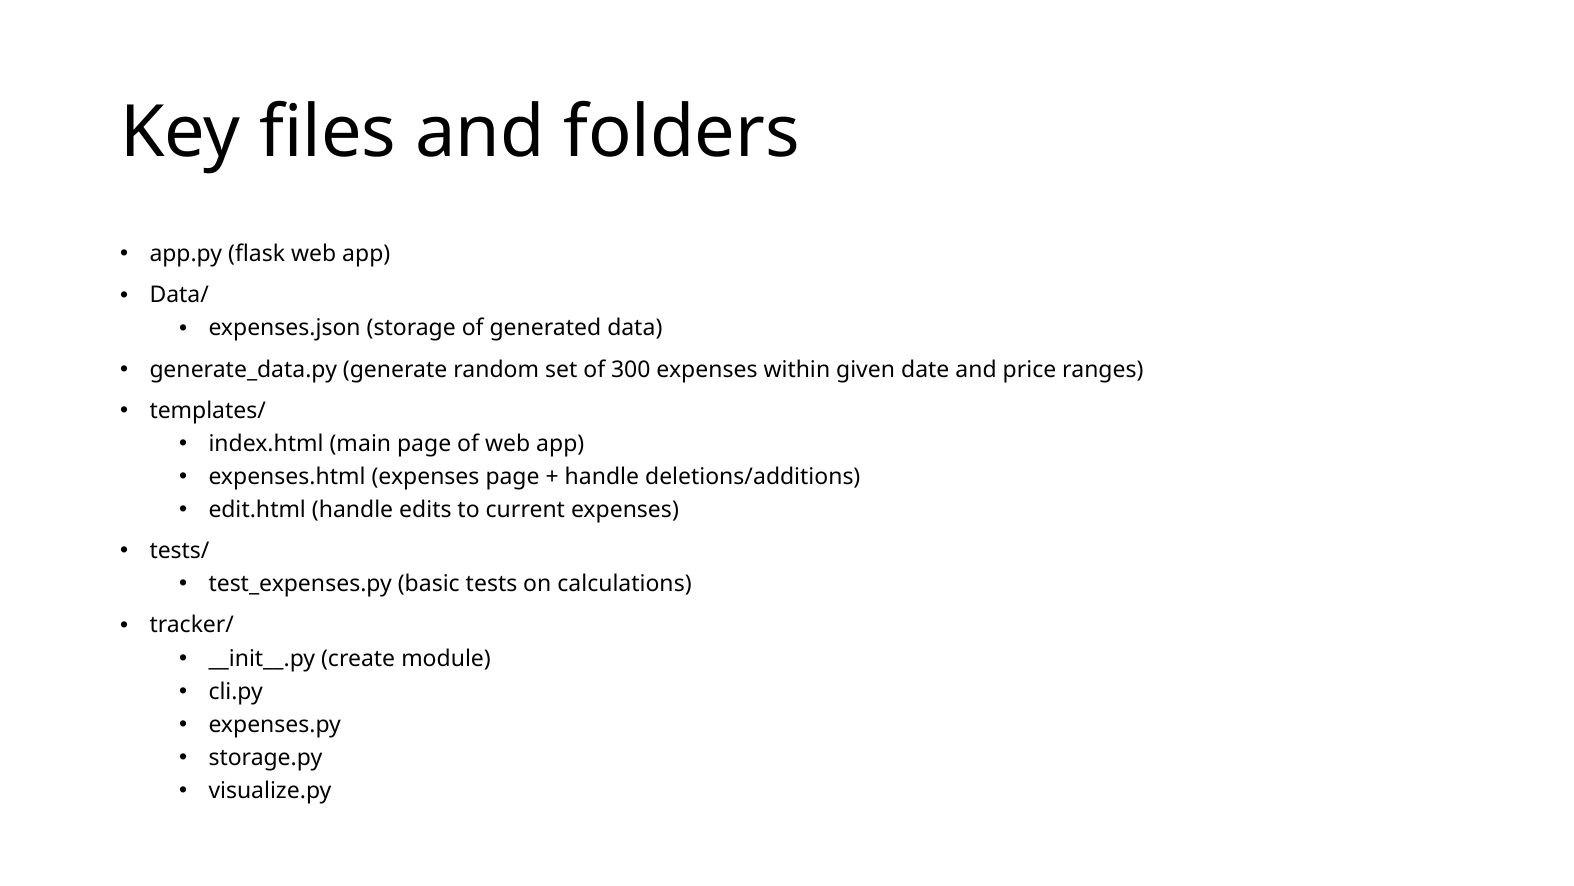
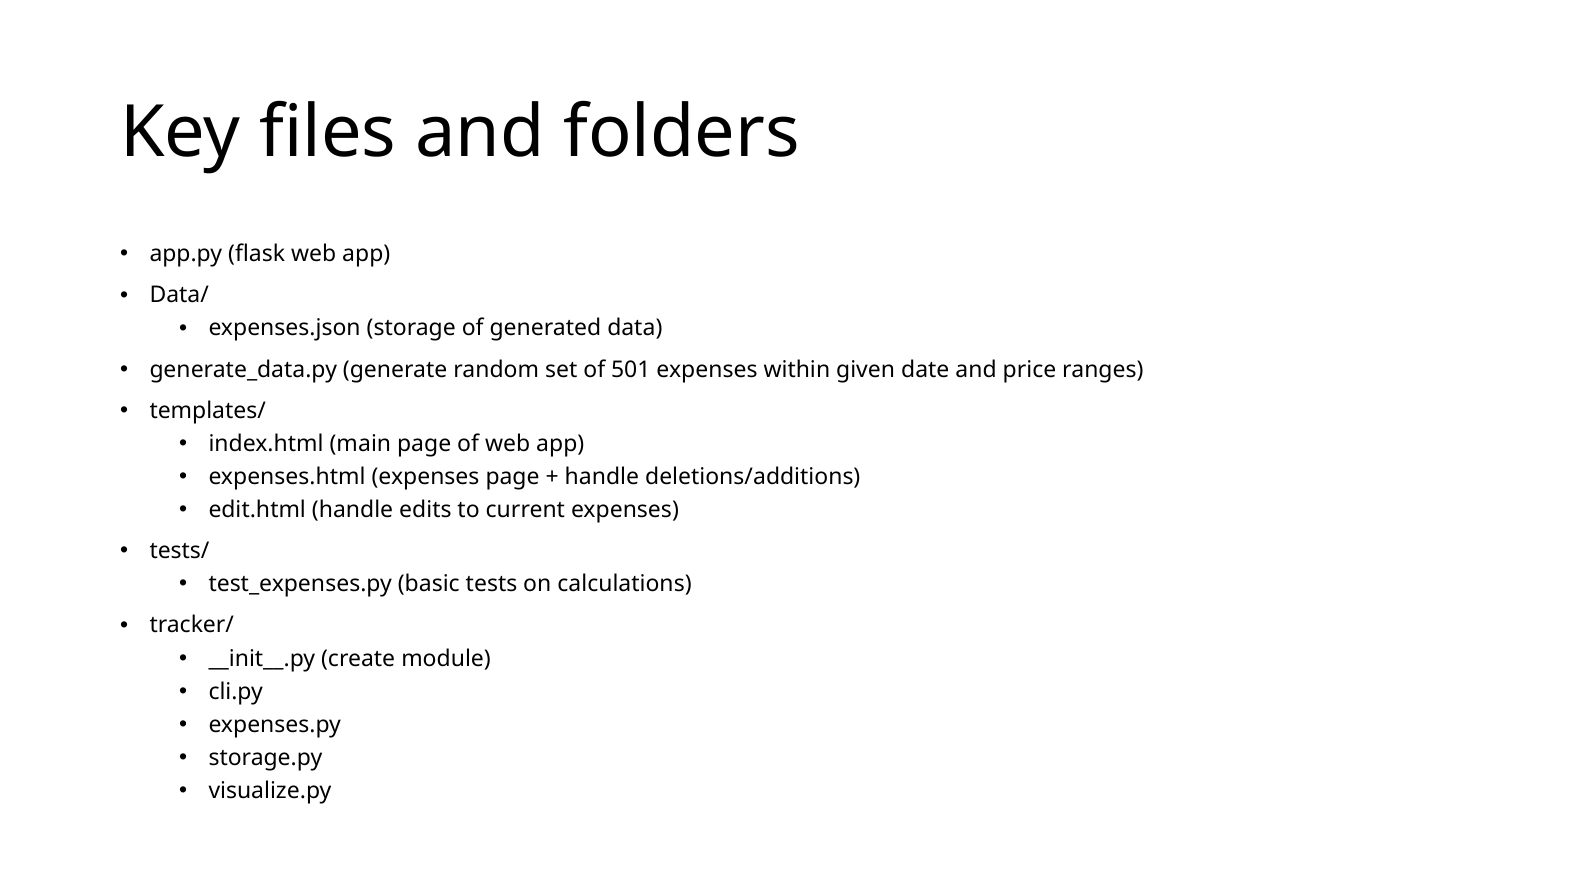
300: 300 -> 501 (631, 369)
